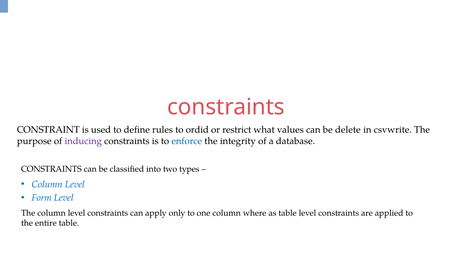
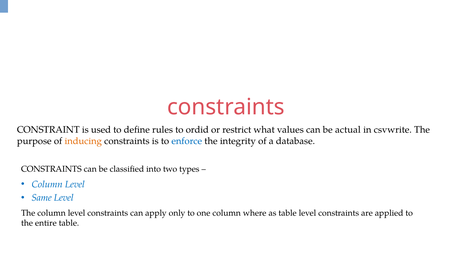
delete: delete -> actual (348, 130)
inducing colour: purple -> orange (83, 141)
Form: Form -> Same (42, 198)
